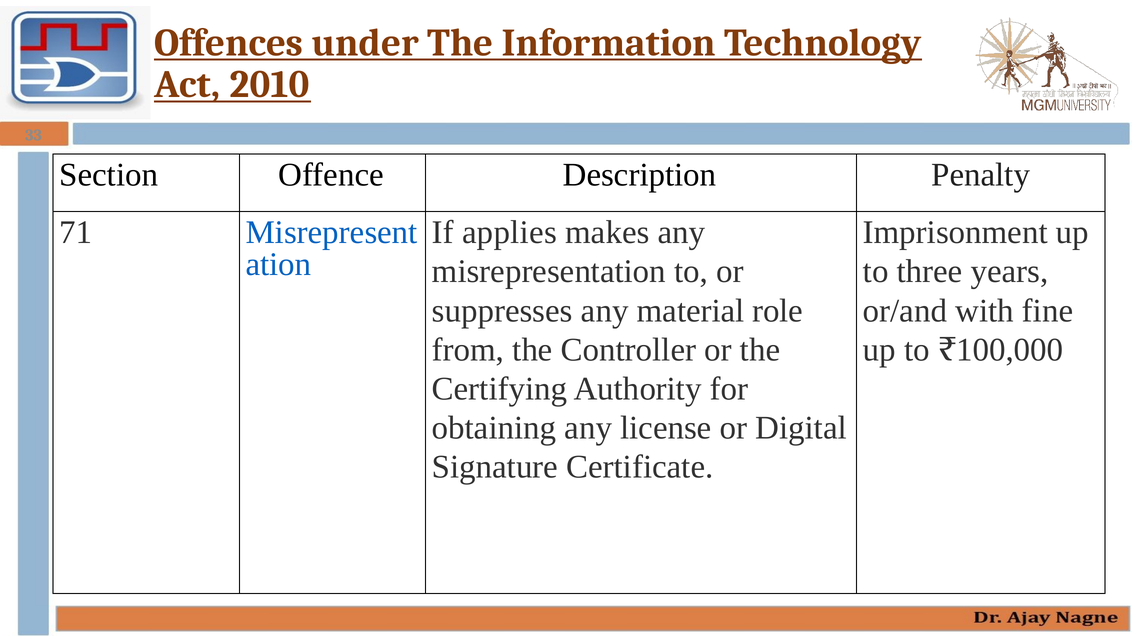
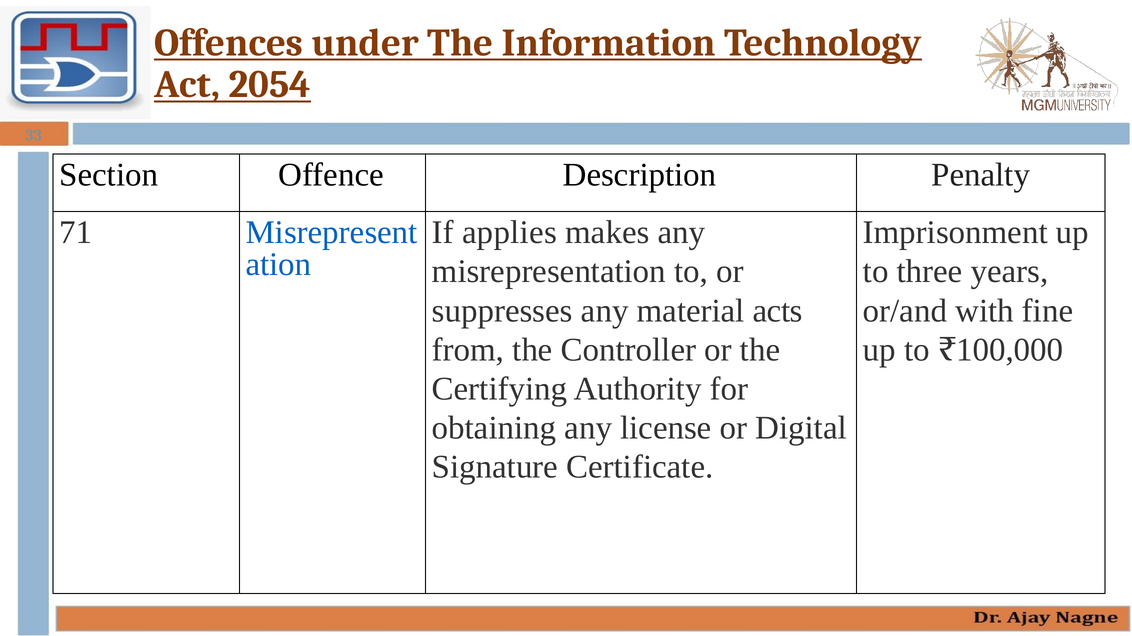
2010: 2010 -> 2054 (270, 85)
role: role -> acts (778, 311)
